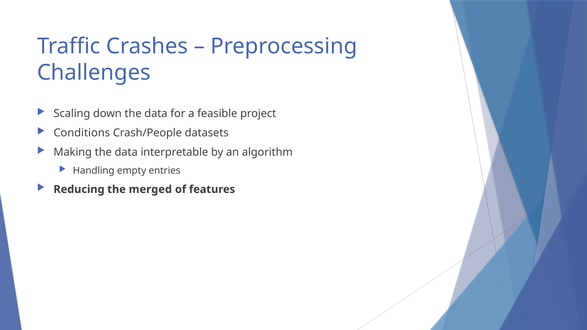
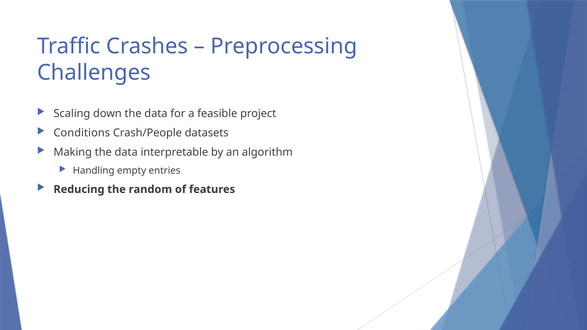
merged: merged -> random (150, 189)
